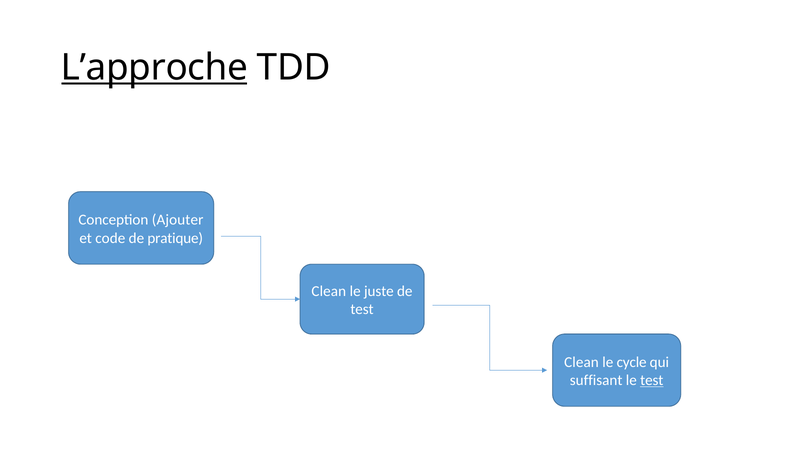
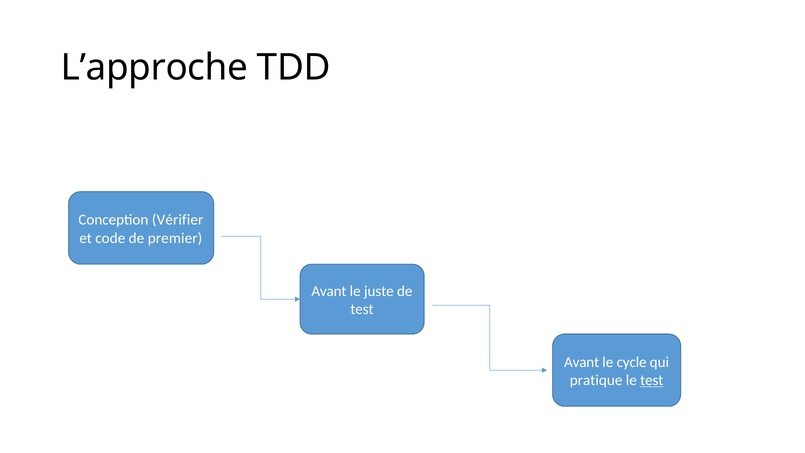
L’approche underline: present -> none (154, 68)
Ajouter: Ajouter -> Vérifier (178, 220)
pratique: pratique -> premier (175, 238)
Clean: Clean -> Avant (329, 291)
Clean: Clean -> Avant (582, 362)
suffisant: suffisant -> pratique (596, 380)
